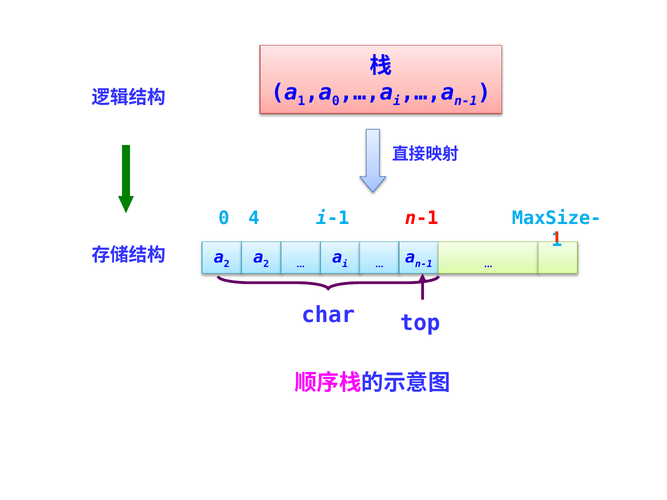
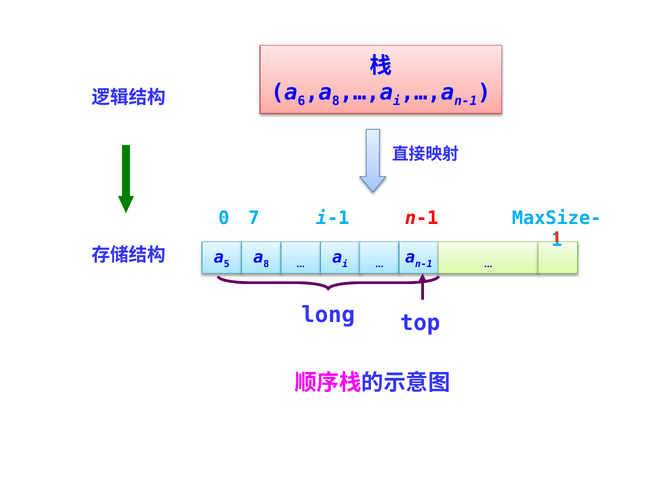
1: 1 -> 6 (301, 101)
0: 0 -> 8 (336, 101)
4: 4 -> 7 (254, 218)
2: 2 -> 5 (227, 264)
2: 2 -> 8 (266, 264)
char: char -> long (328, 315)
